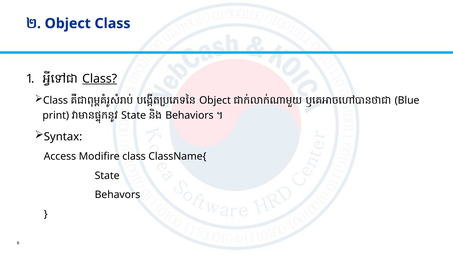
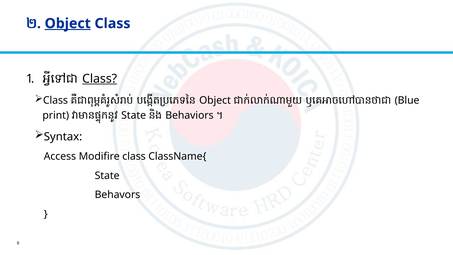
Object underline: none -> present (68, 23)
